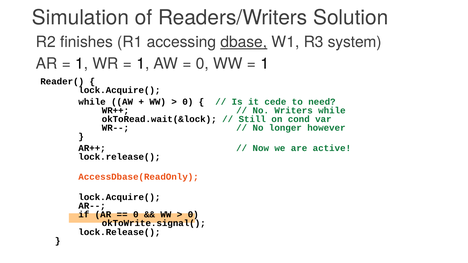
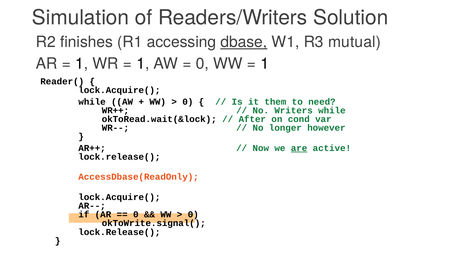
system: system -> mutual (355, 42)
cede: cede -> them (275, 102)
Still: Still -> After (252, 119)
are underline: none -> present (299, 148)
